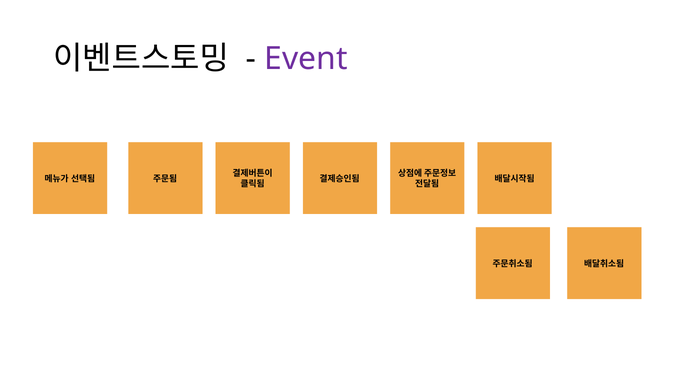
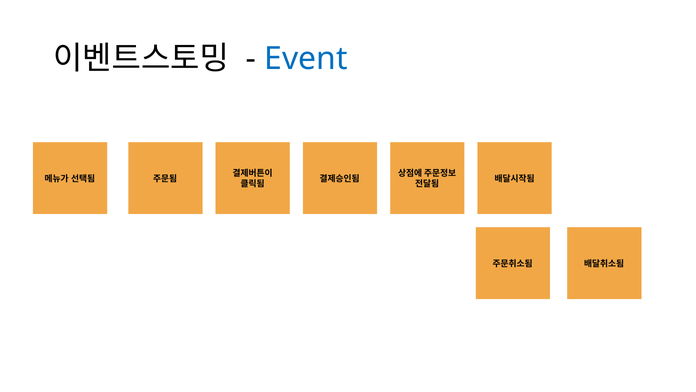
Event colour: purple -> blue (306, 58)
